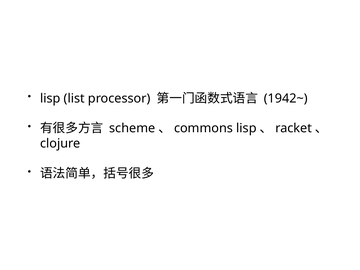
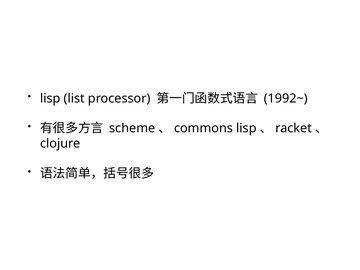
1942~: 1942~ -> 1992~ (286, 98)
